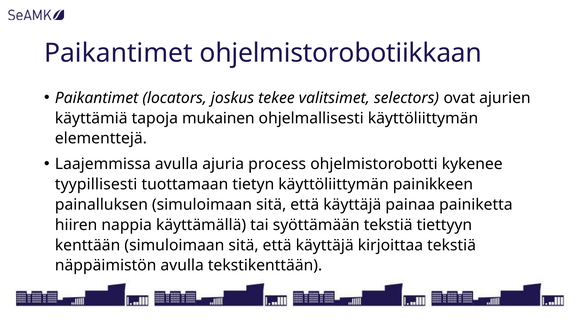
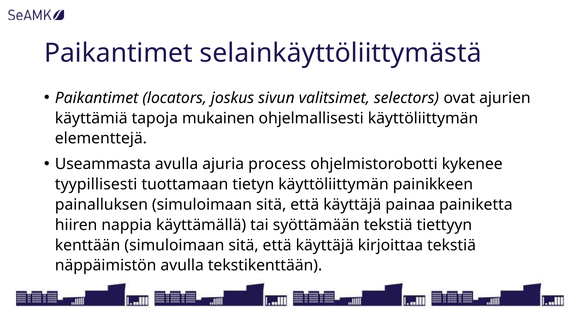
ohjelmistorobotiikkaan: ohjelmistorobotiikkaan -> selainkäyttöliittymästä (341, 53)
tekee: tekee -> sivun (276, 98)
Laajemmissa: Laajemmissa -> Useammasta (103, 164)
